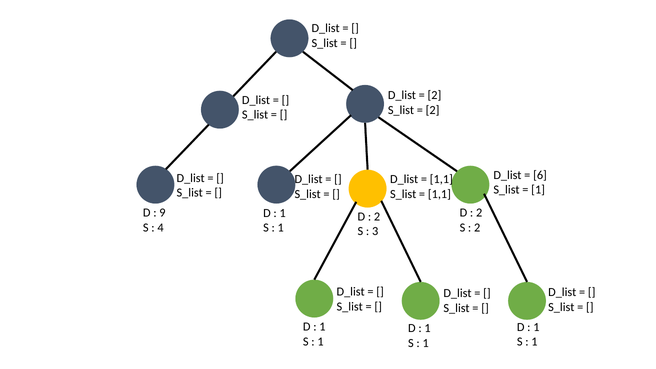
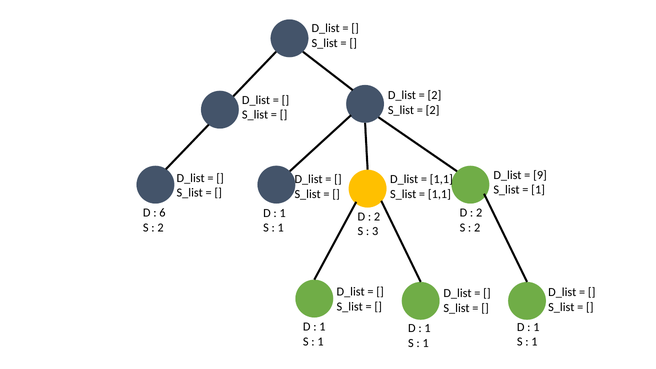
6: 6 -> 9 (540, 175)
9: 9 -> 6 (162, 213)
4: 4 -> 2 (160, 228)
